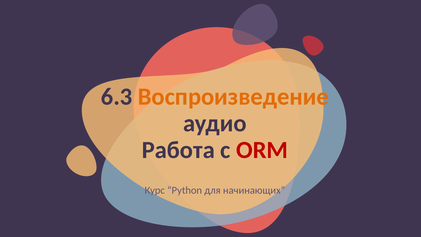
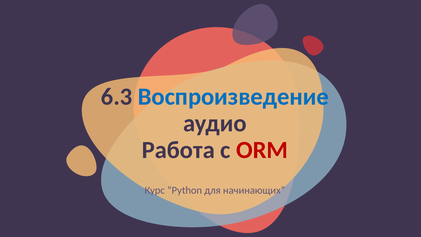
Воспроизведение colour: orange -> blue (233, 97)
